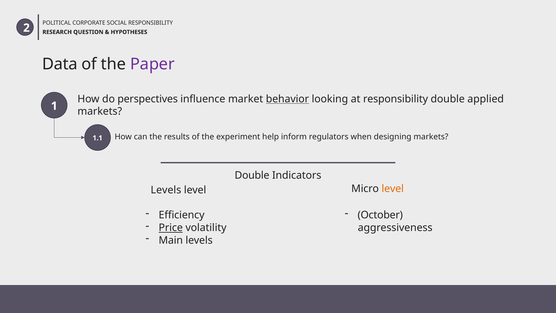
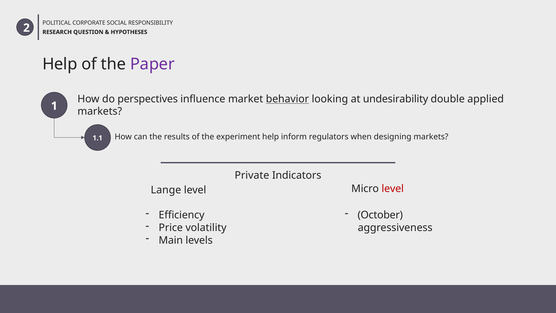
Data: Data -> Help (60, 64)
at responsibility: responsibility -> undesirability (396, 99)
Double: Double -> Private (252, 175)
Levels: Levels -> Lange (166, 190)
level colour: orange -> red (393, 189)
Price underline: present -> none (171, 228)
